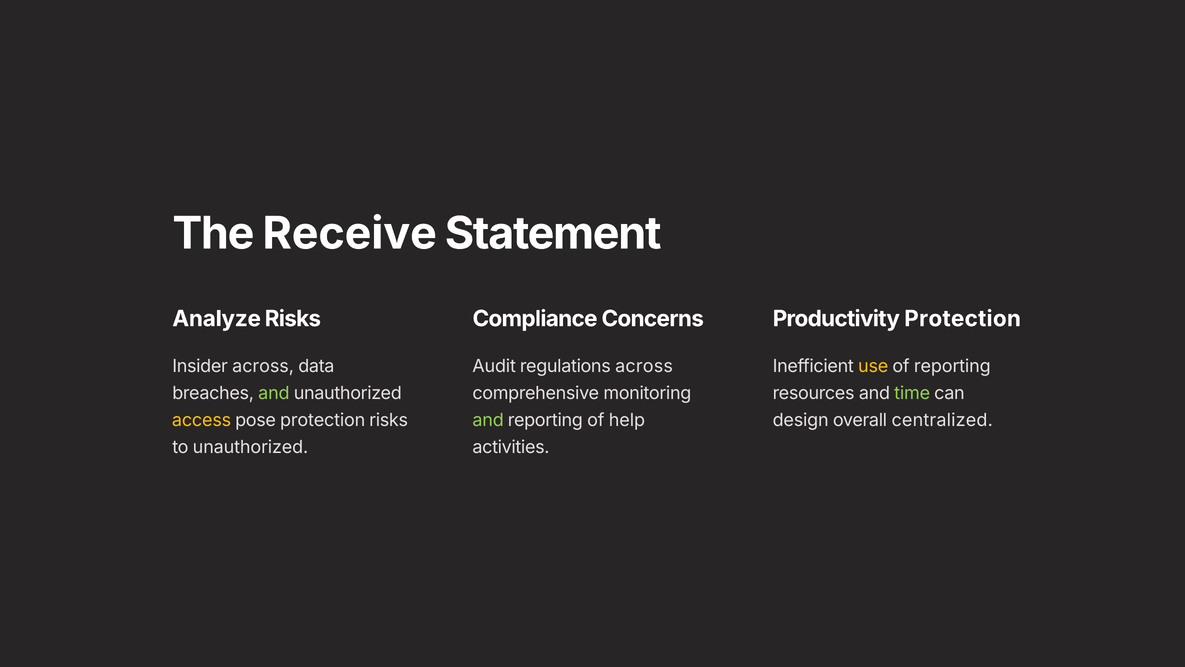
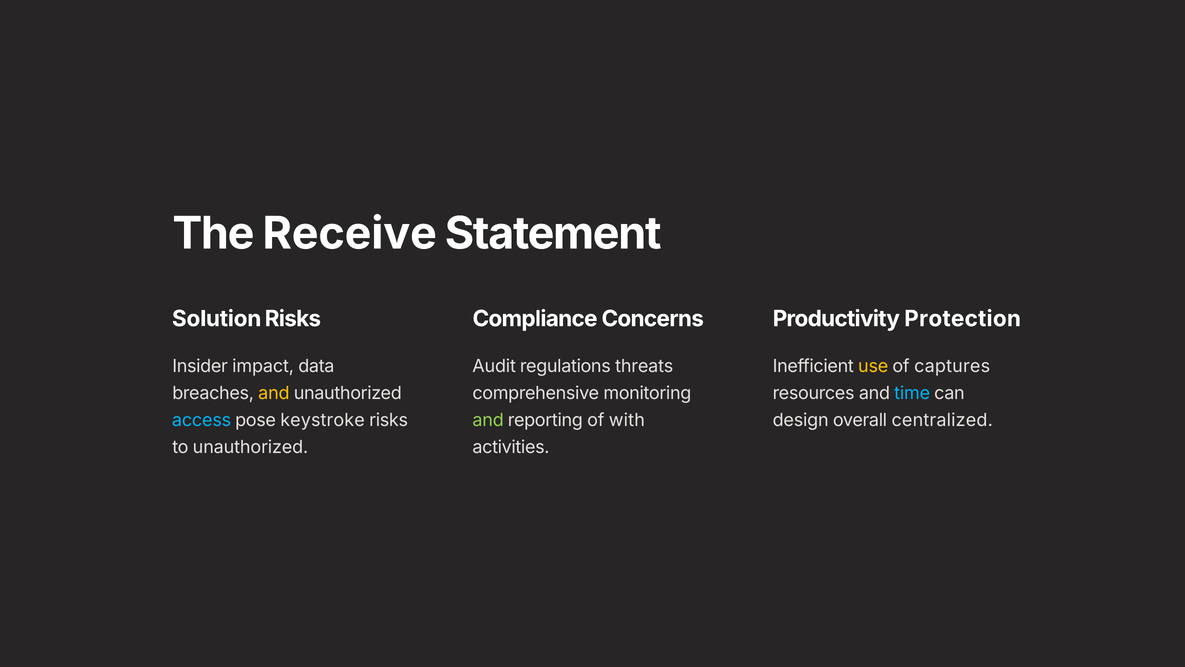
Analyze: Analyze -> Solution (217, 319)
Insider across: across -> impact (263, 366)
regulations across: across -> threats (644, 366)
of reporting: reporting -> captures (952, 366)
and colour: light green -> yellow (274, 393)
time colour: light green -> light blue (912, 393)
access colour: yellow -> light blue (202, 420)
pose protection: protection -> keystroke (323, 420)
help: help -> with (627, 420)
